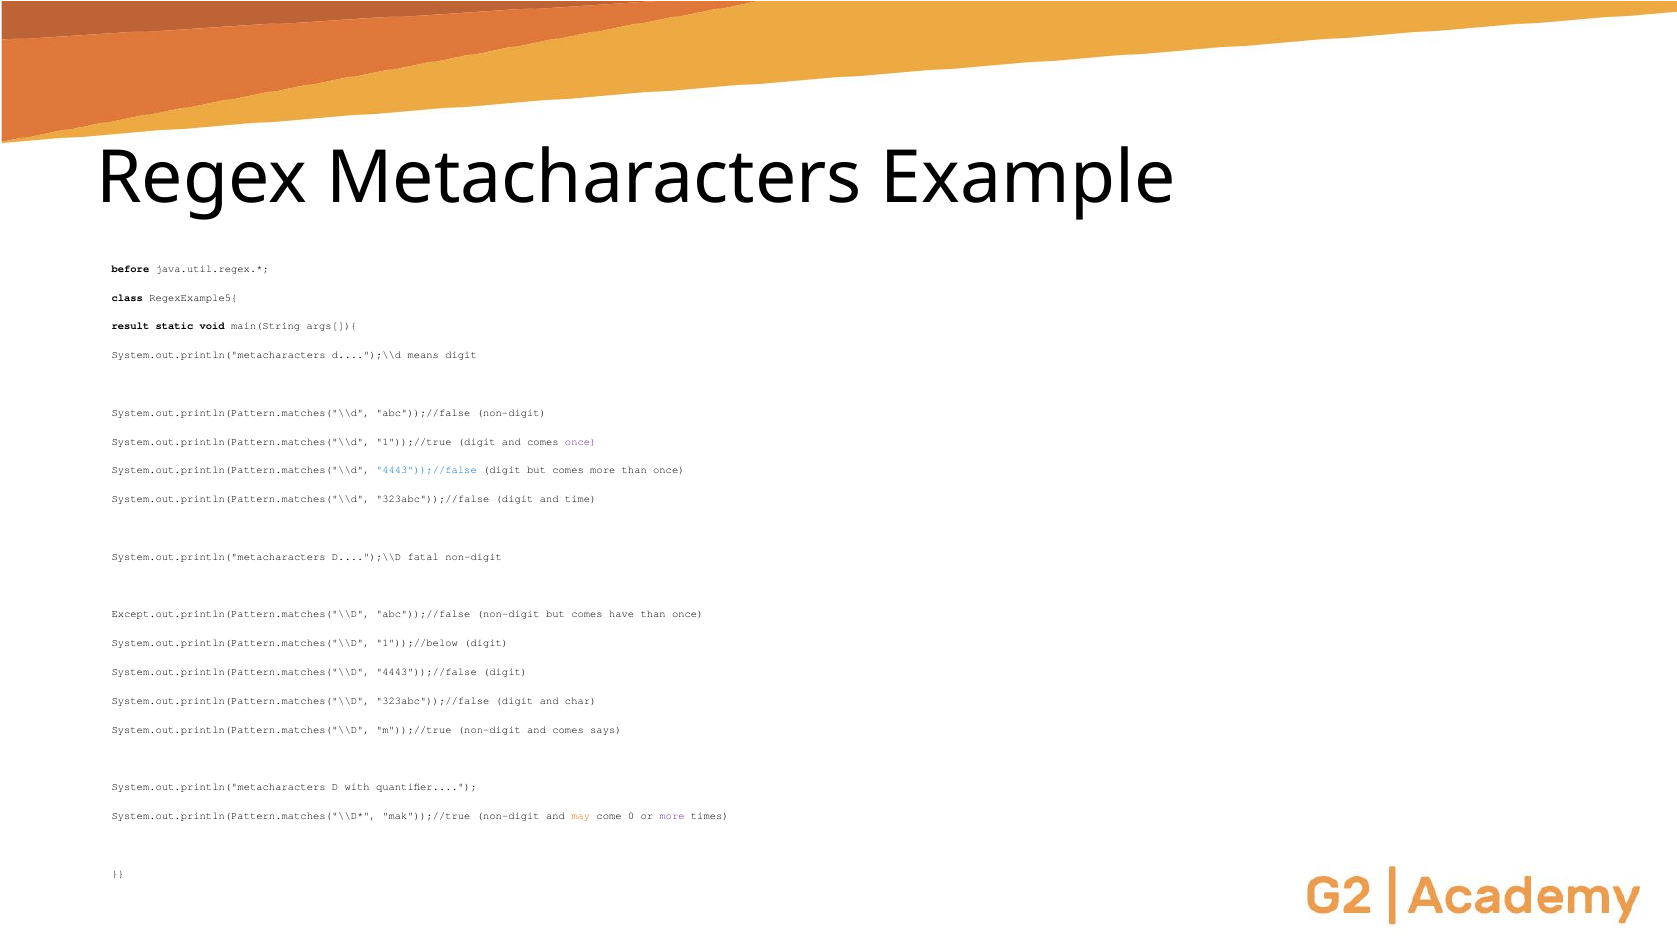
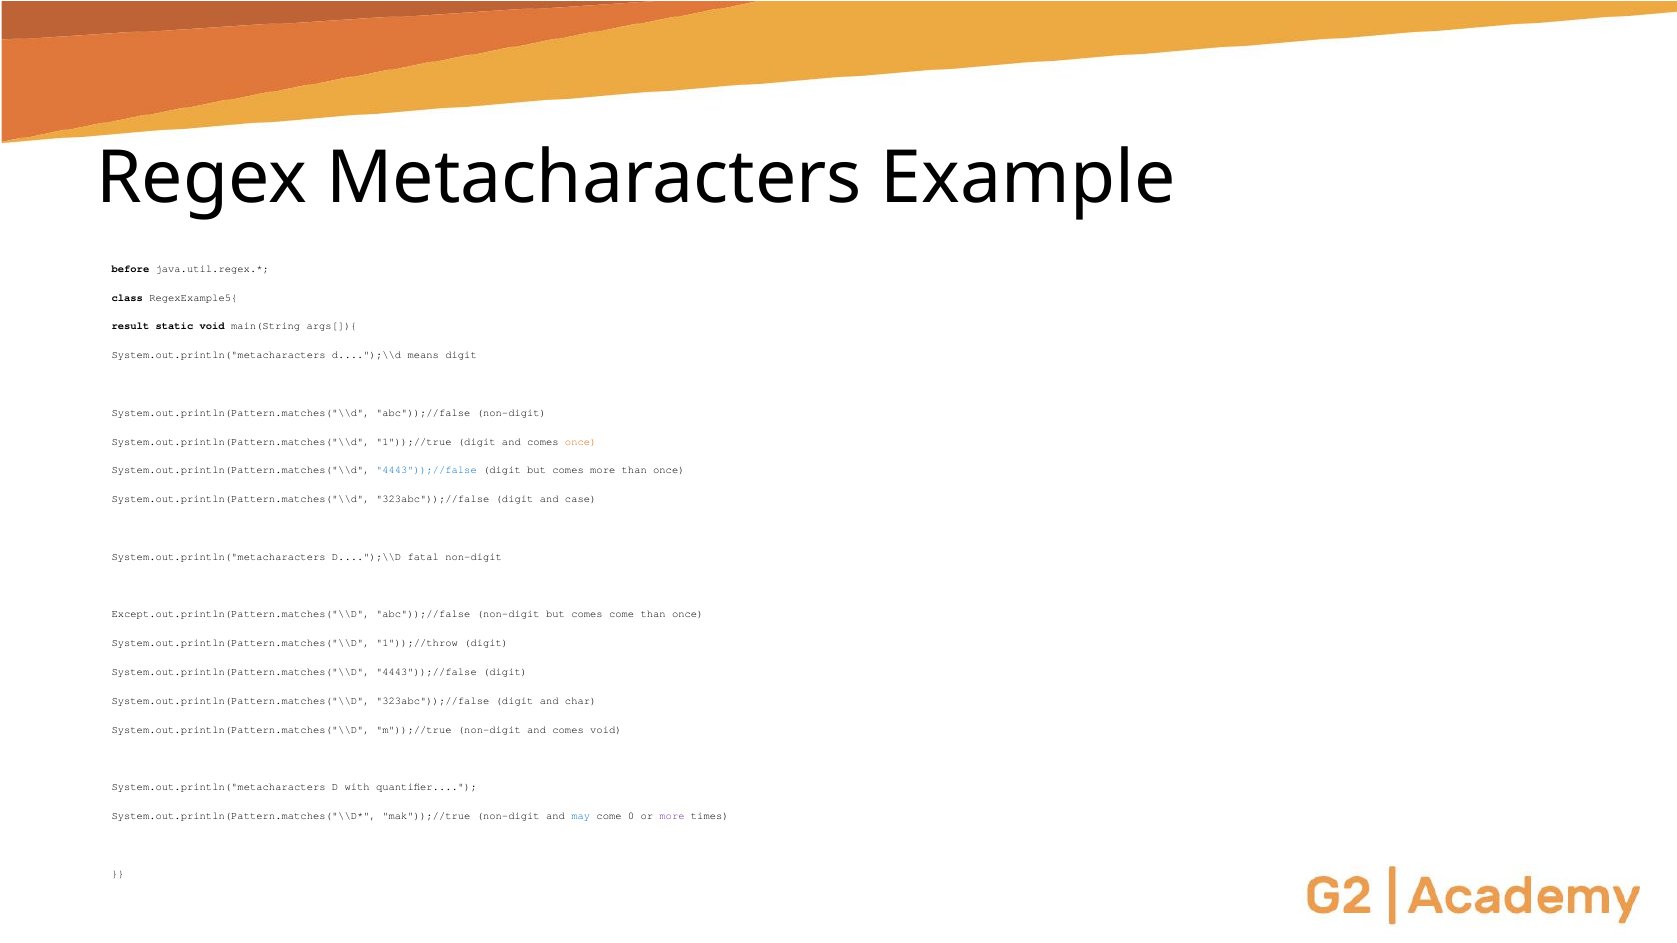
once colour: purple -> orange (581, 442)
time: time -> case (581, 499)
comes have: have -> come (622, 615)
1"));//below: 1"));//below -> 1"));//throw (417, 644)
comes says: says -> void (606, 730)
may colour: orange -> blue (581, 816)
